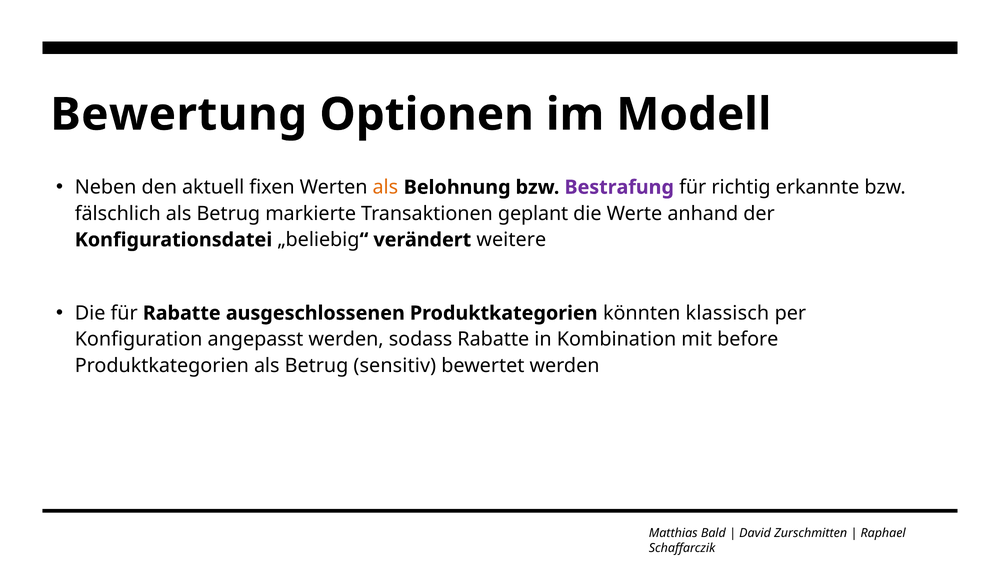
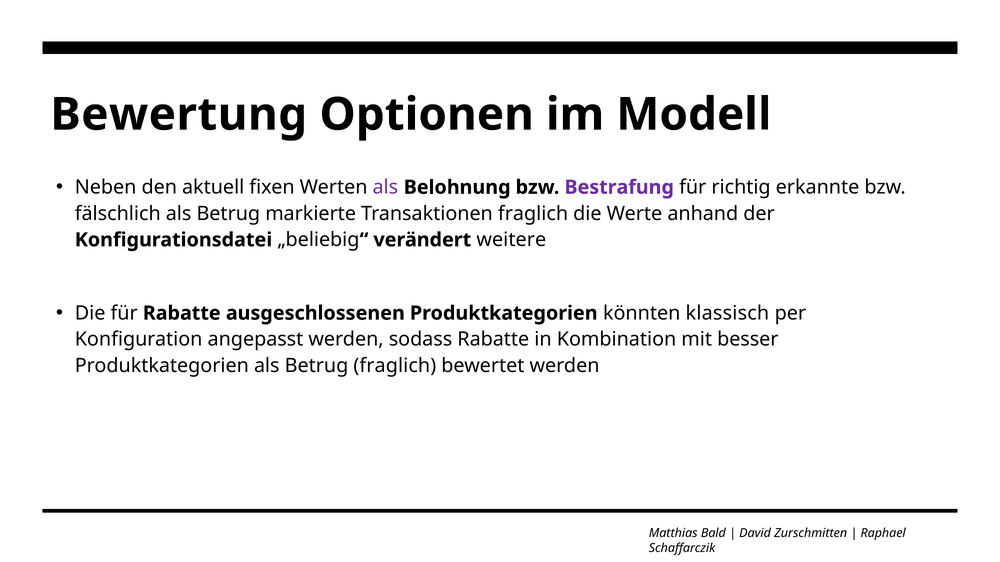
als colour: orange -> purple (385, 187)
Transaktionen geplant: geplant -> fraglich (533, 214)
before: before -> besser (748, 340)
Betrug sensitiv: sensitiv -> fraglich (395, 366)
